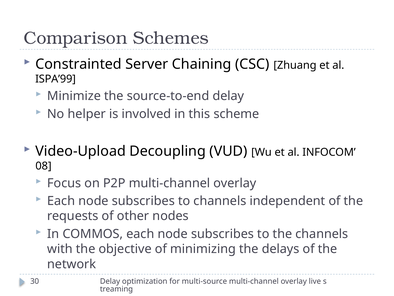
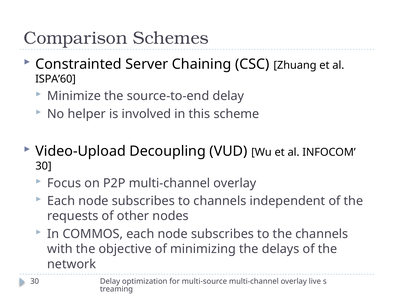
ISPA’99: ISPA’99 -> ISPA’60 (56, 79)
08: 08 -> 30 (43, 166)
